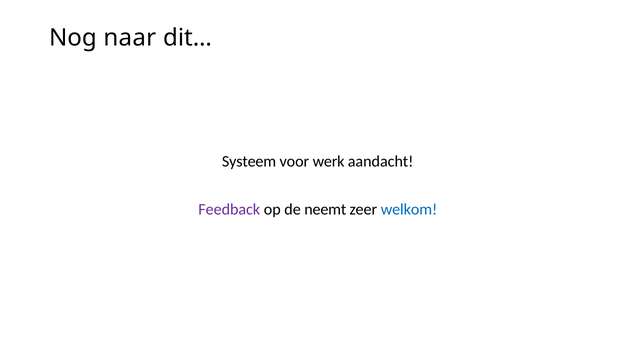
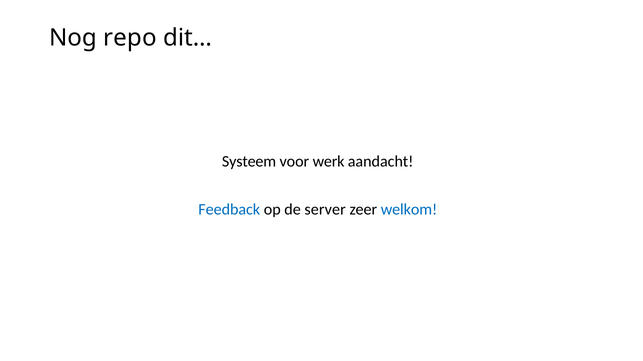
naar: naar -> repo (130, 38)
Feedback colour: purple -> blue (229, 210)
neemt: neemt -> server (325, 210)
